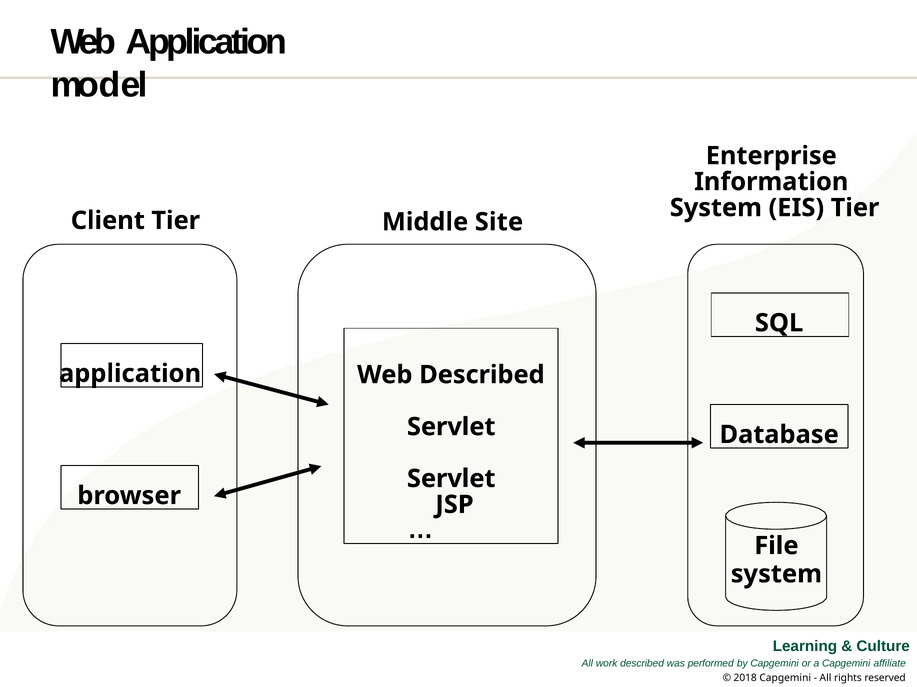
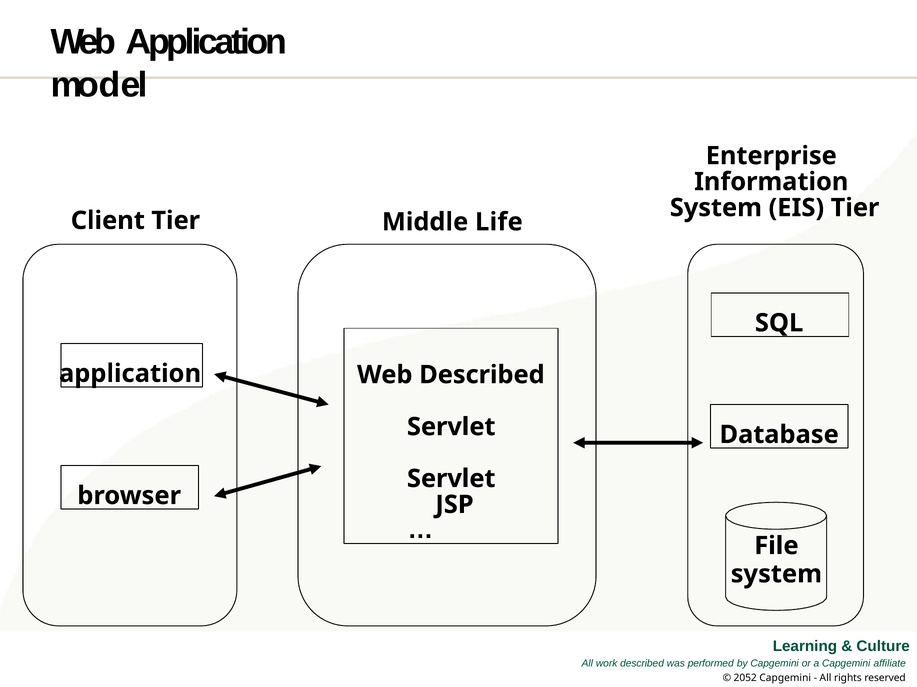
Site: Site -> Life (499, 222)
2018: 2018 -> 2052 (745, 679)
